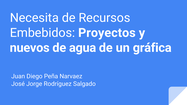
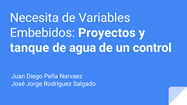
Recursos: Recursos -> Variables (104, 18)
nuevos: nuevos -> tanque (30, 48)
gráfica: gráfica -> control (152, 48)
